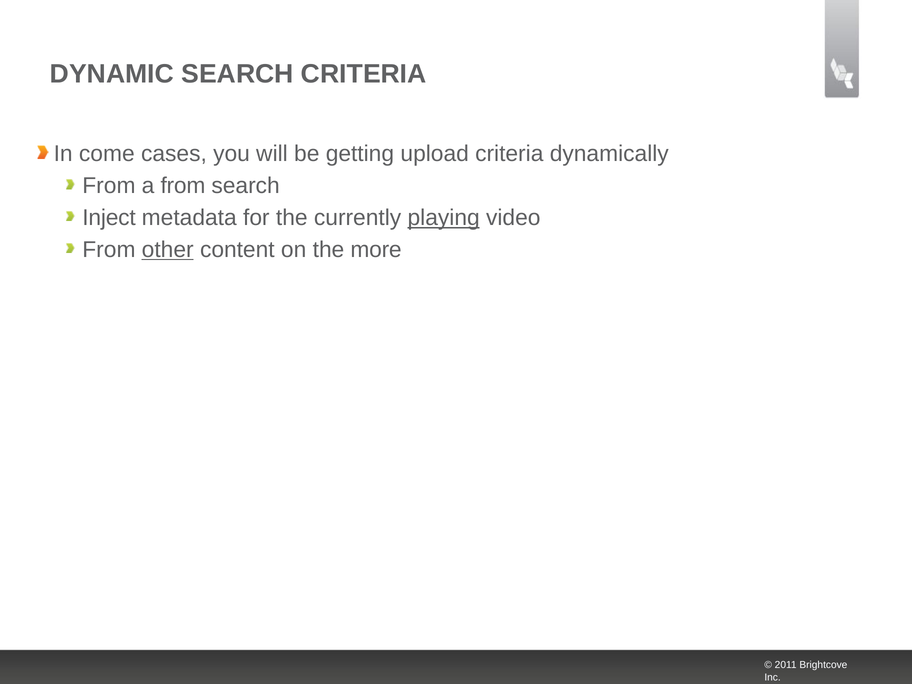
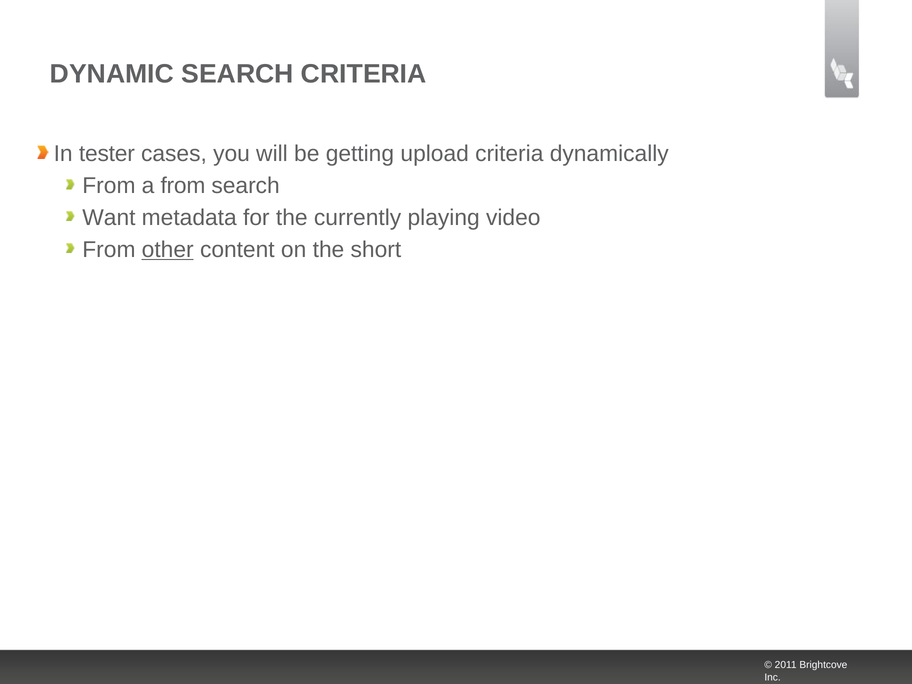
come: come -> tester (107, 154)
Inject: Inject -> Want (109, 218)
playing underline: present -> none (444, 218)
more: more -> short (376, 250)
